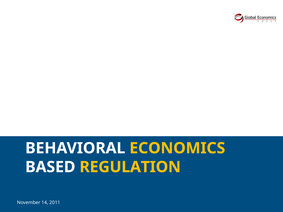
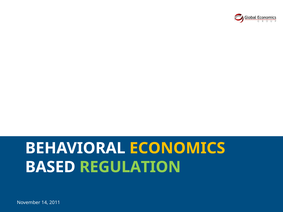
REGULATION colour: yellow -> light green (130, 167)
